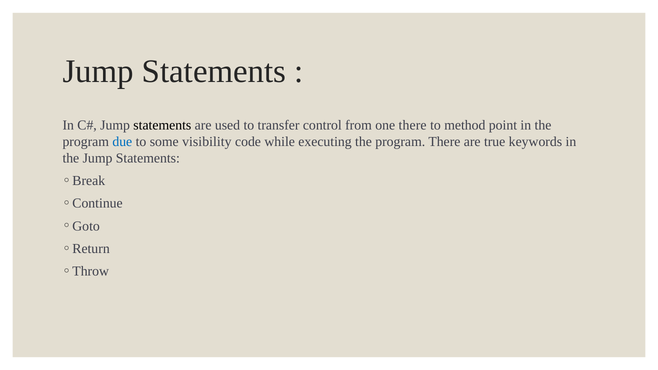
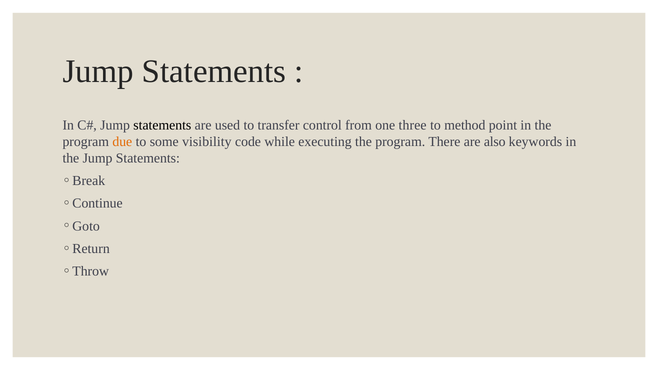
one there: there -> three (413, 125)
due colour: blue -> orange (122, 142)
true: true -> also (495, 142)
